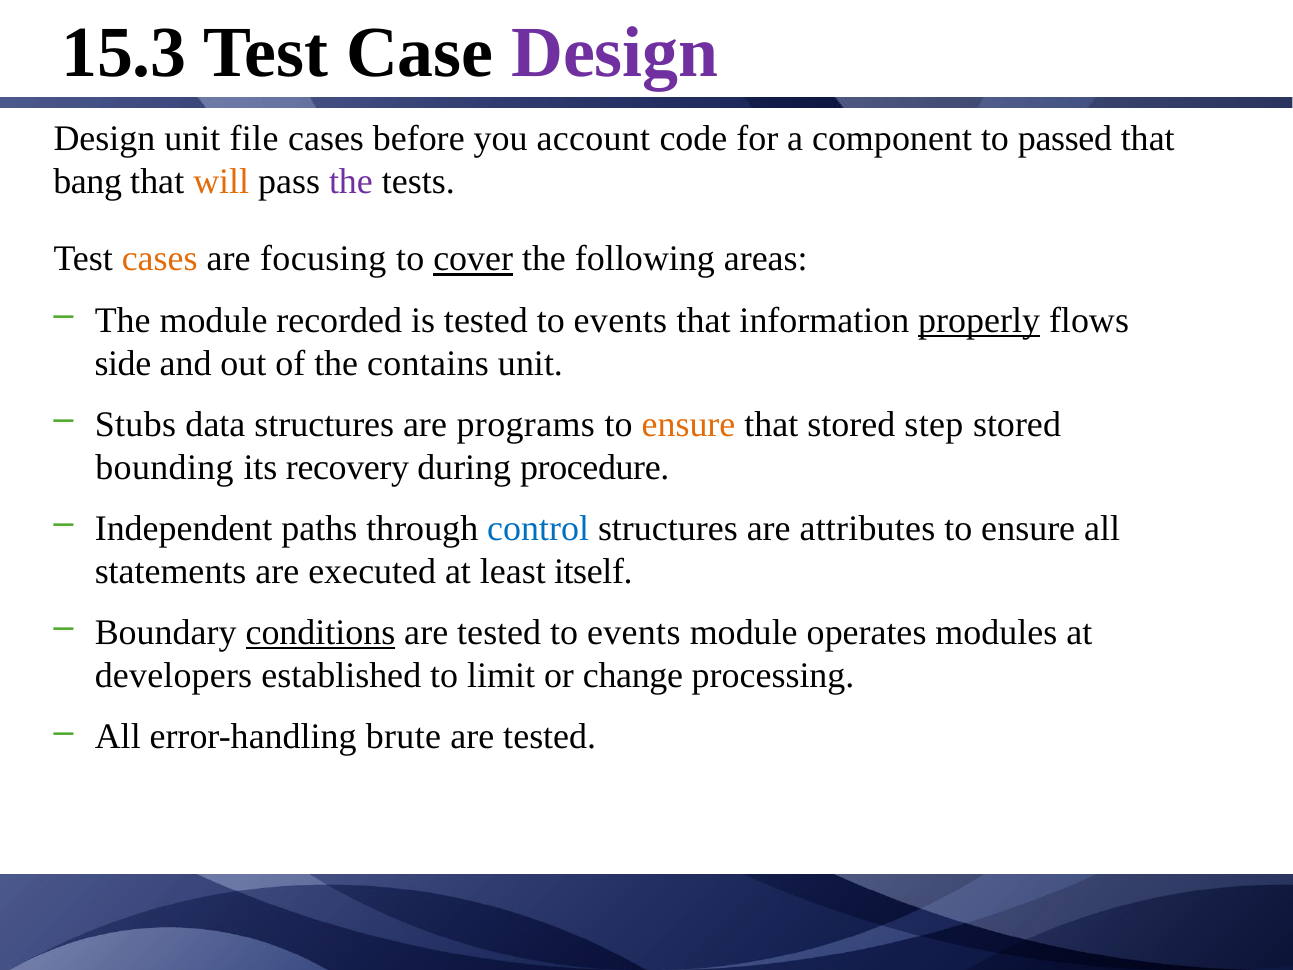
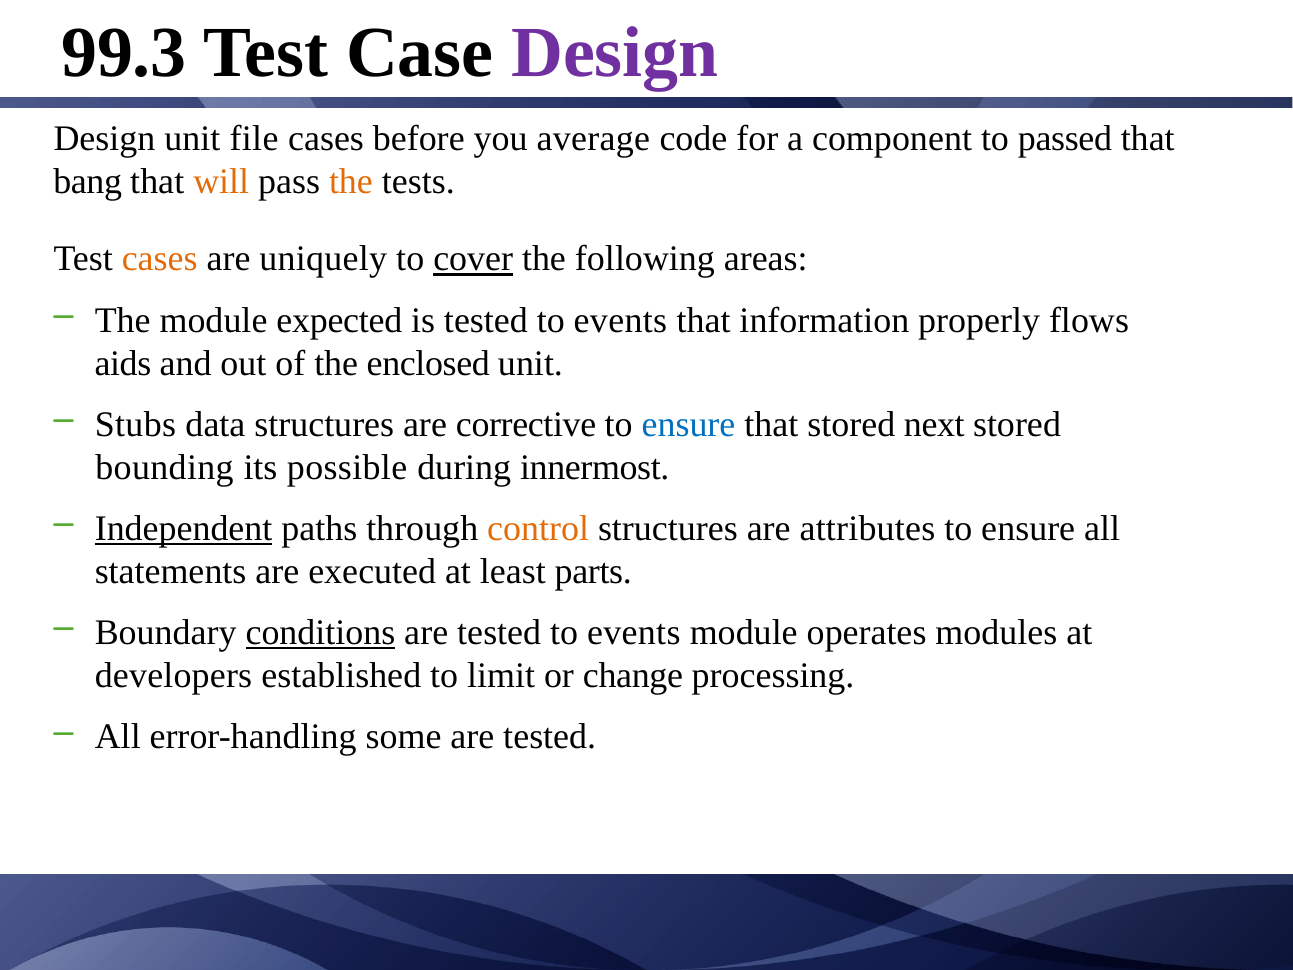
15.3: 15.3 -> 99.3 (124, 52)
account: account -> average (593, 139)
the colour: purple -> orange (351, 182)
focusing: focusing -> uniquely (323, 259)
recorded: recorded -> expected (339, 320)
properly underline: present -> none (979, 320)
side: side -> aids (123, 363)
contains: contains -> enclosed (428, 363)
programs: programs -> corrective (526, 424)
ensure colour: orange -> blue (688, 424)
step: step -> next (934, 424)
recovery: recovery -> possible (347, 467)
procedure: procedure -> innermost (595, 467)
Independent underline: none -> present (184, 529)
control colour: blue -> orange (538, 529)
itself: itself -> parts (593, 572)
brute: brute -> some (404, 737)
